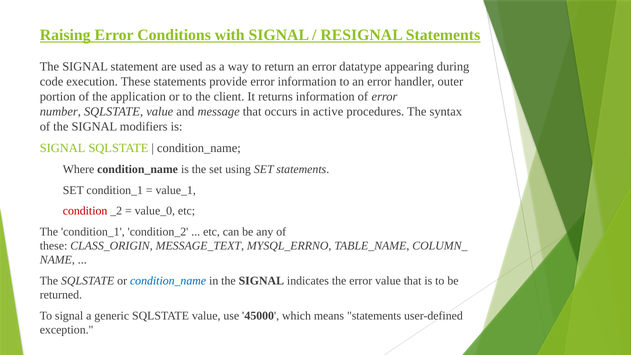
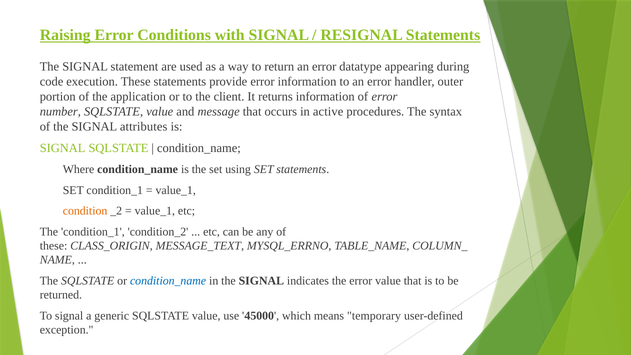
modifiers: modifiers -> attributes (144, 127)
condition colour: red -> orange (85, 211)
value_0: value_0 -> value_1 (155, 211)
means statements: statements -> temporary (374, 316)
